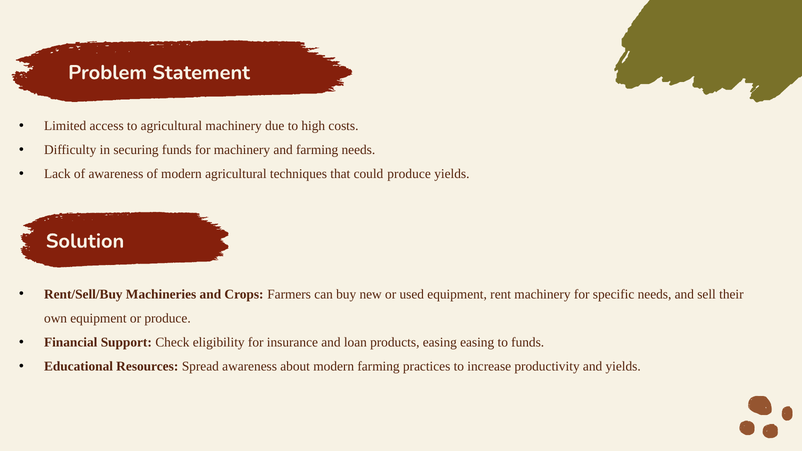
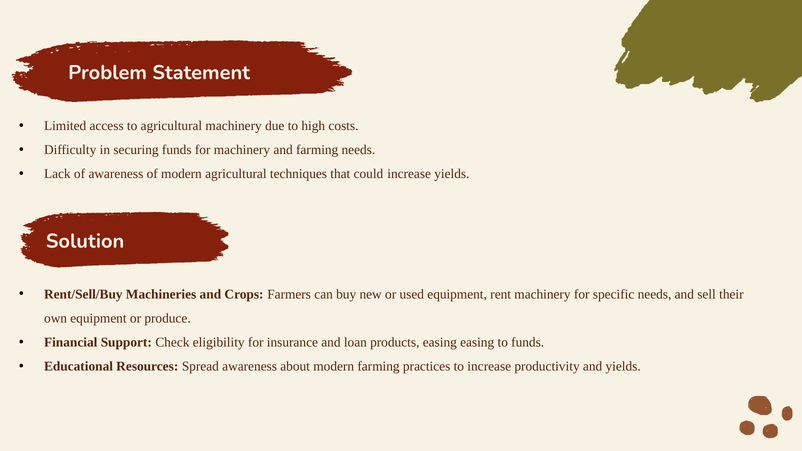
could produce: produce -> increase (409, 174)
